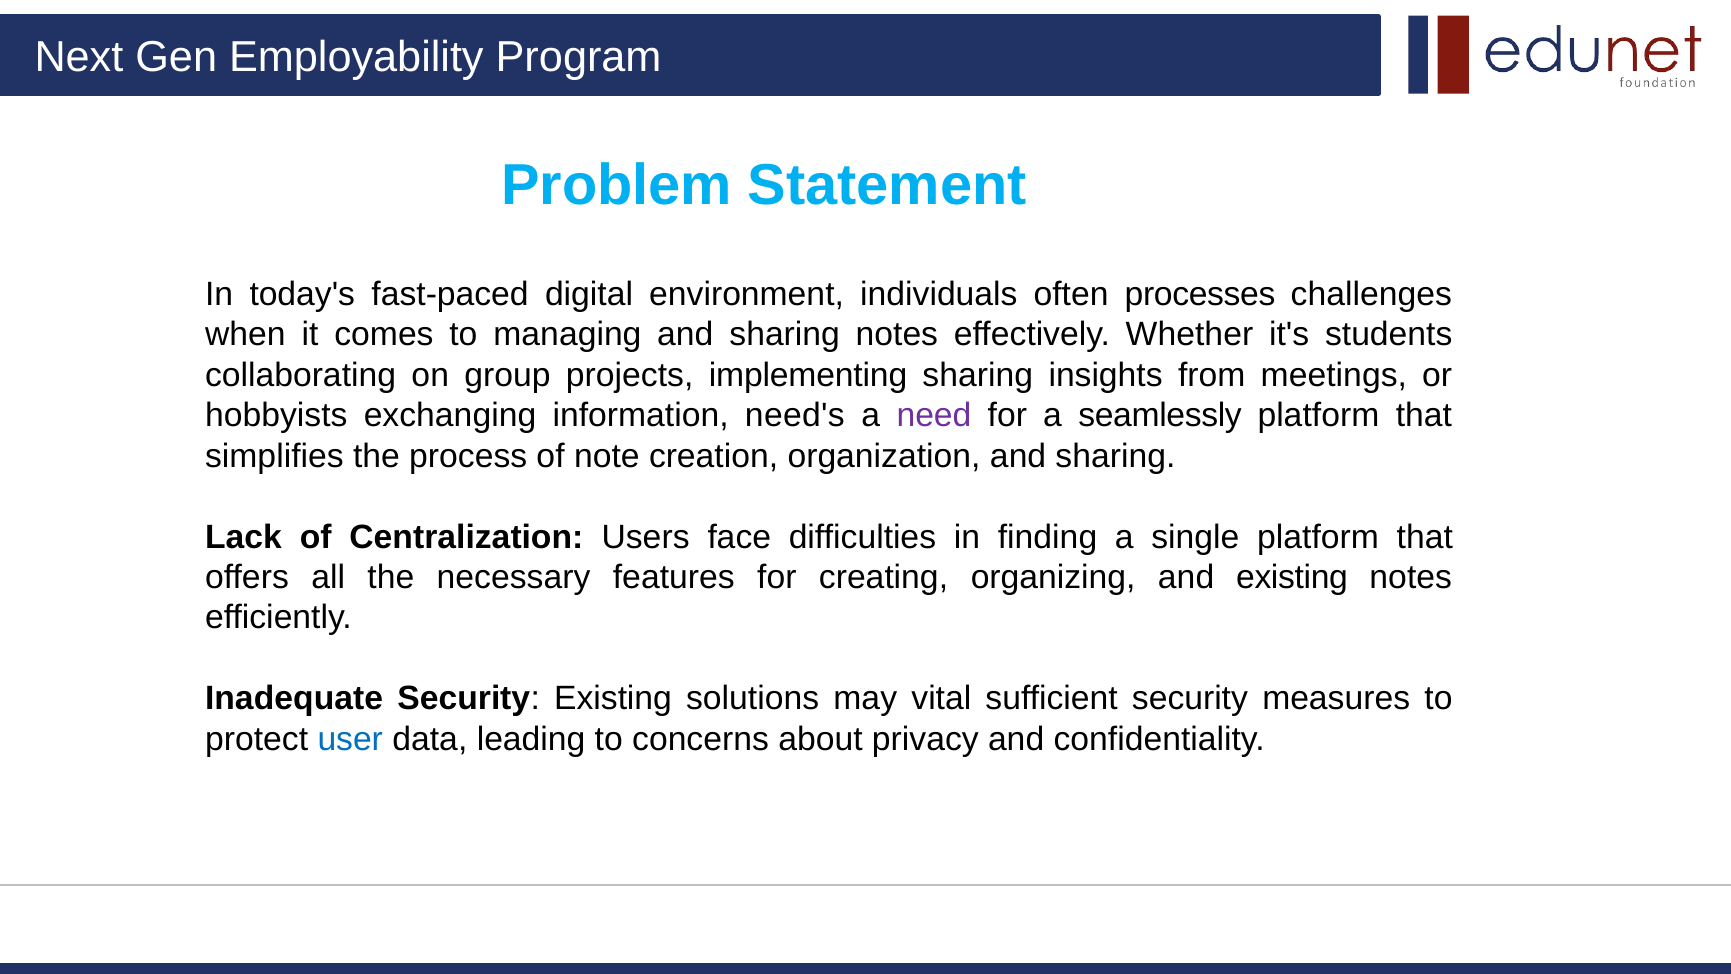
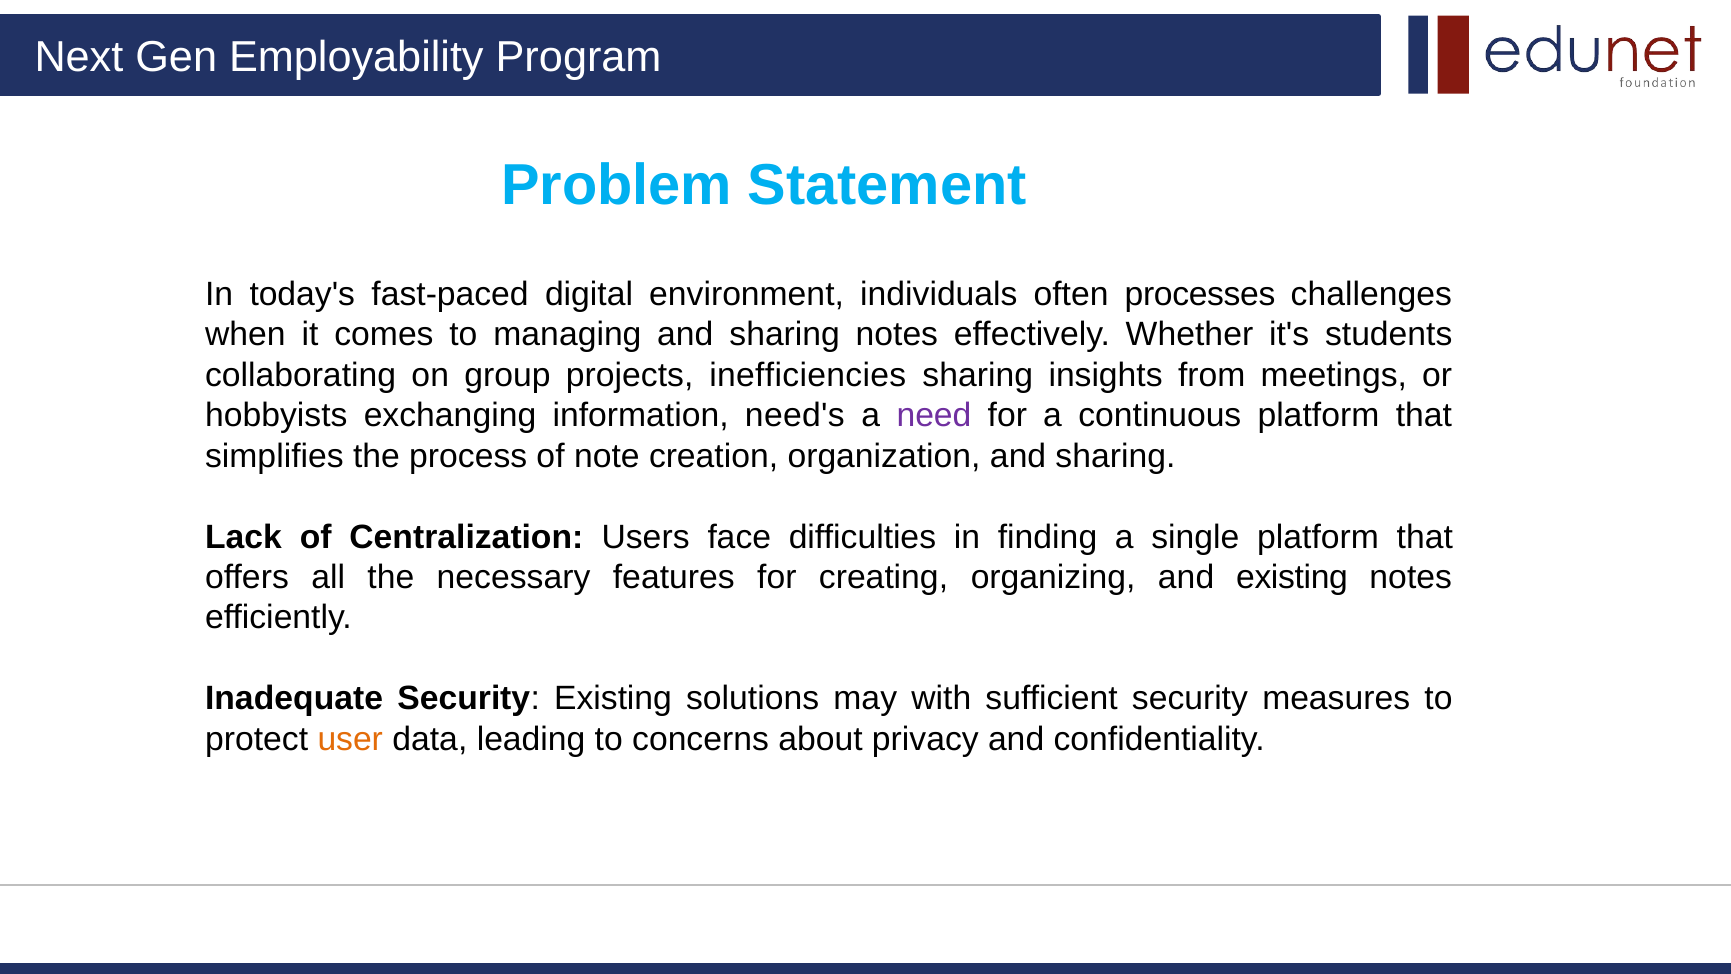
implementing: implementing -> inefficiencies (808, 375)
seamlessly: seamlessly -> continuous (1160, 416)
vital: vital -> with (941, 698)
user colour: blue -> orange (350, 739)
